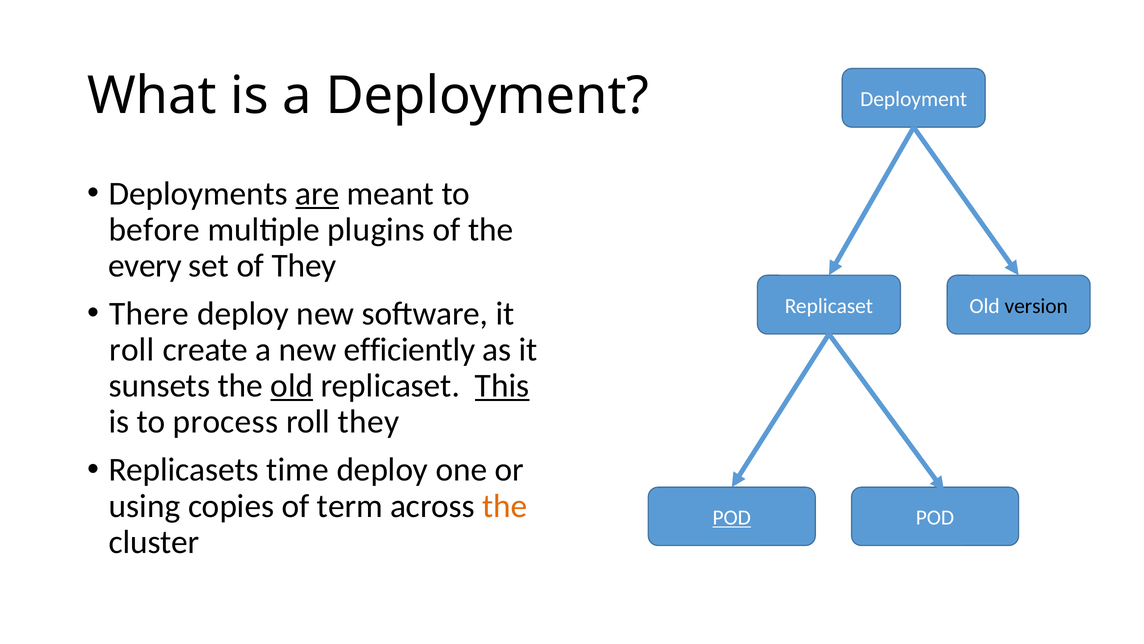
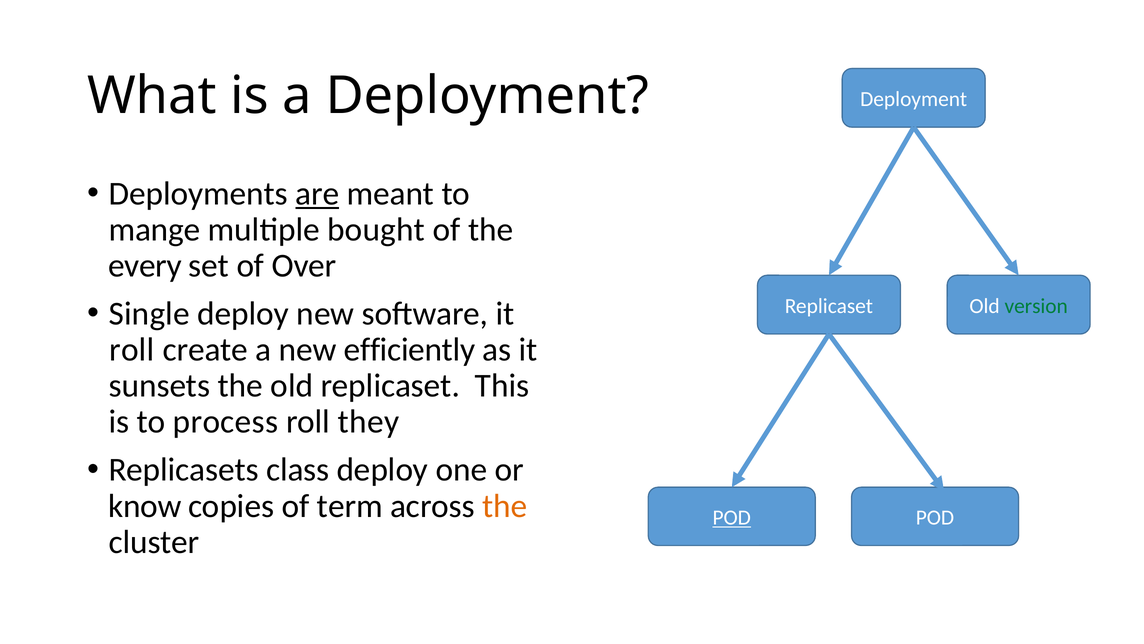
before: before -> mange (155, 229)
plugins: plugins -> bought (376, 229)
of They: They -> Over (304, 266)
There: There -> Single (149, 313)
version colour: black -> green (1036, 306)
old underline: present -> none (292, 386)
This underline: present -> none (502, 386)
time: time -> class (298, 470)
using: using -> know (145, 506)
